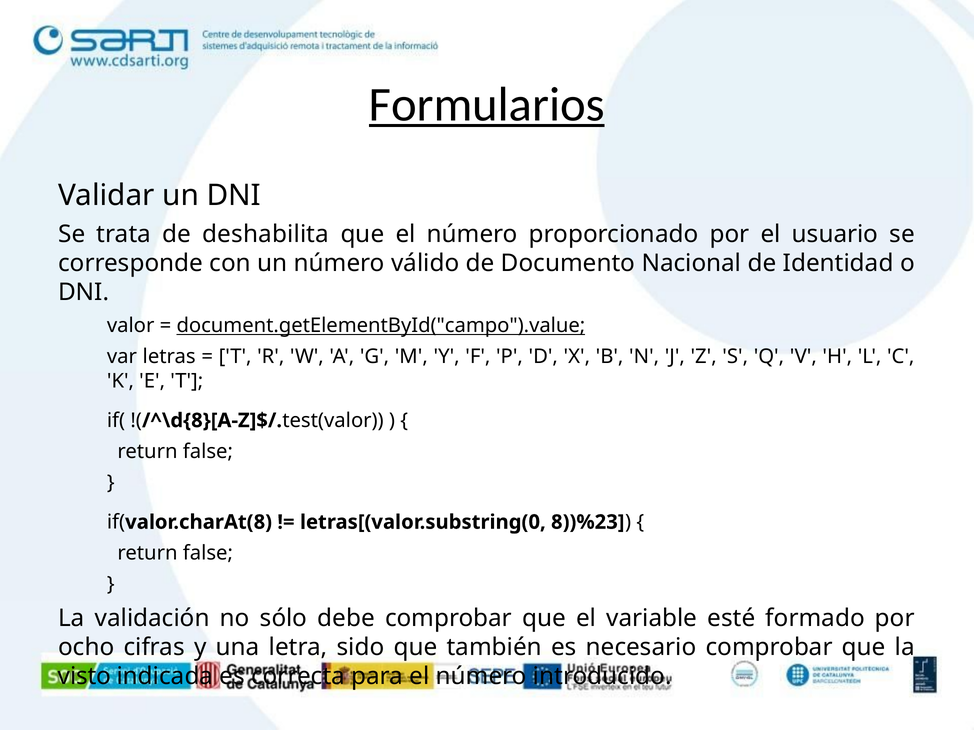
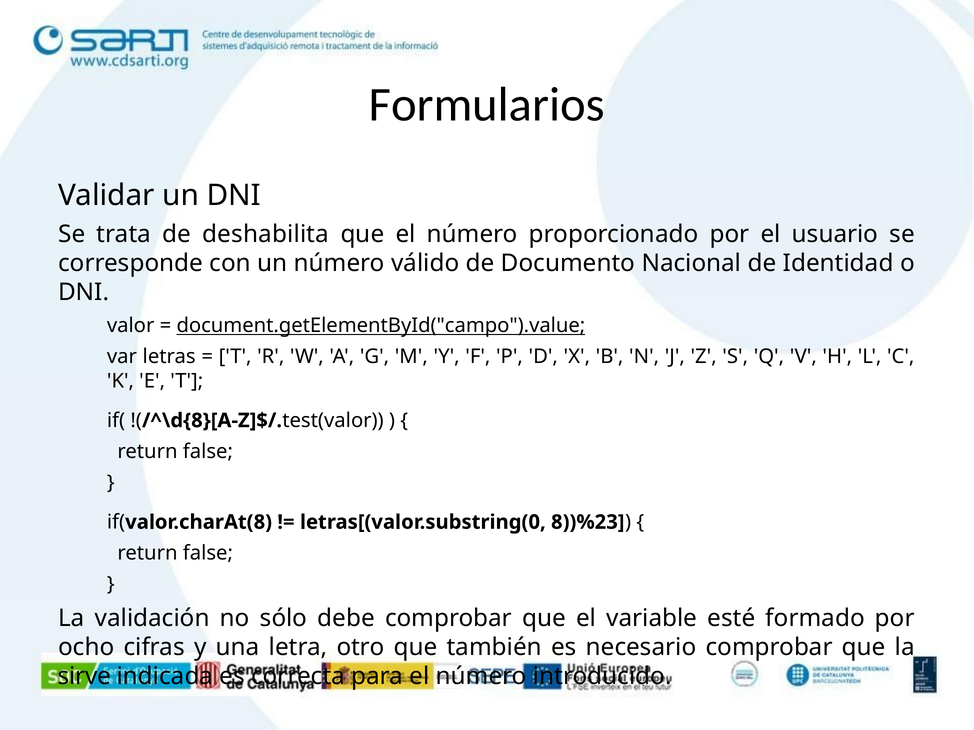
Formularios underline: present -> none (487, 105)
sido: sido -> otro (361, 648)
visto: visto -> sirve (84, 677)
